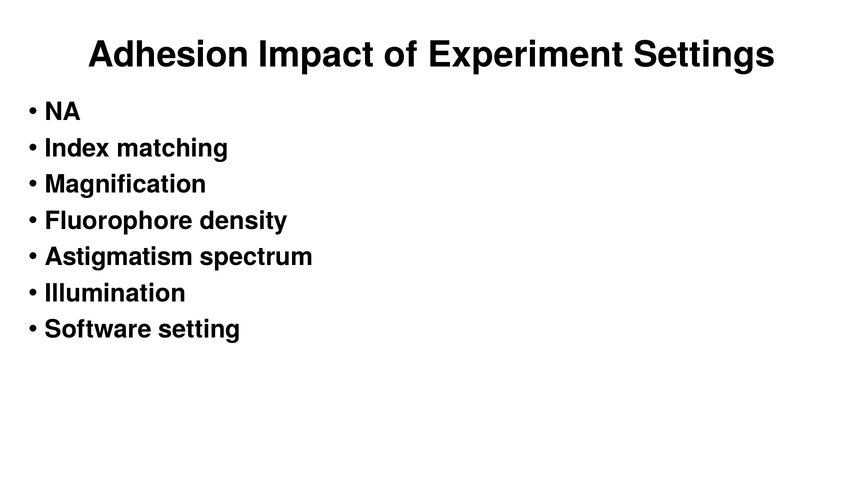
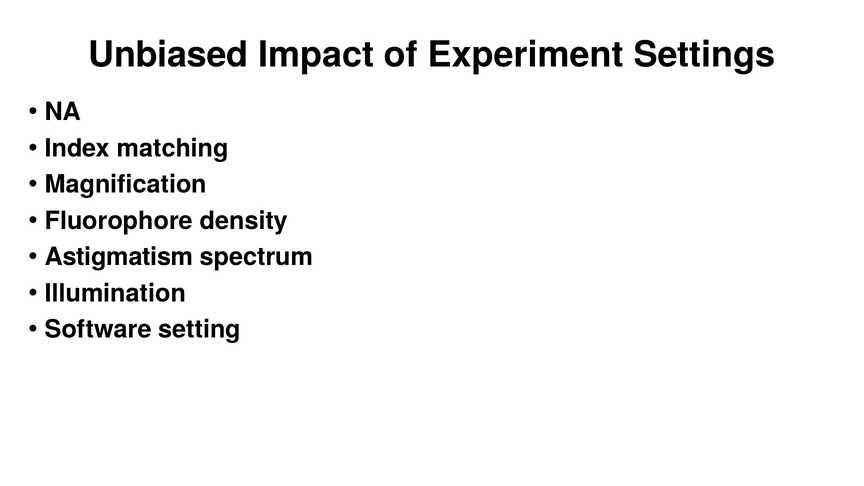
Adhesion: Adhesion -> Unbiased (168, 55)
